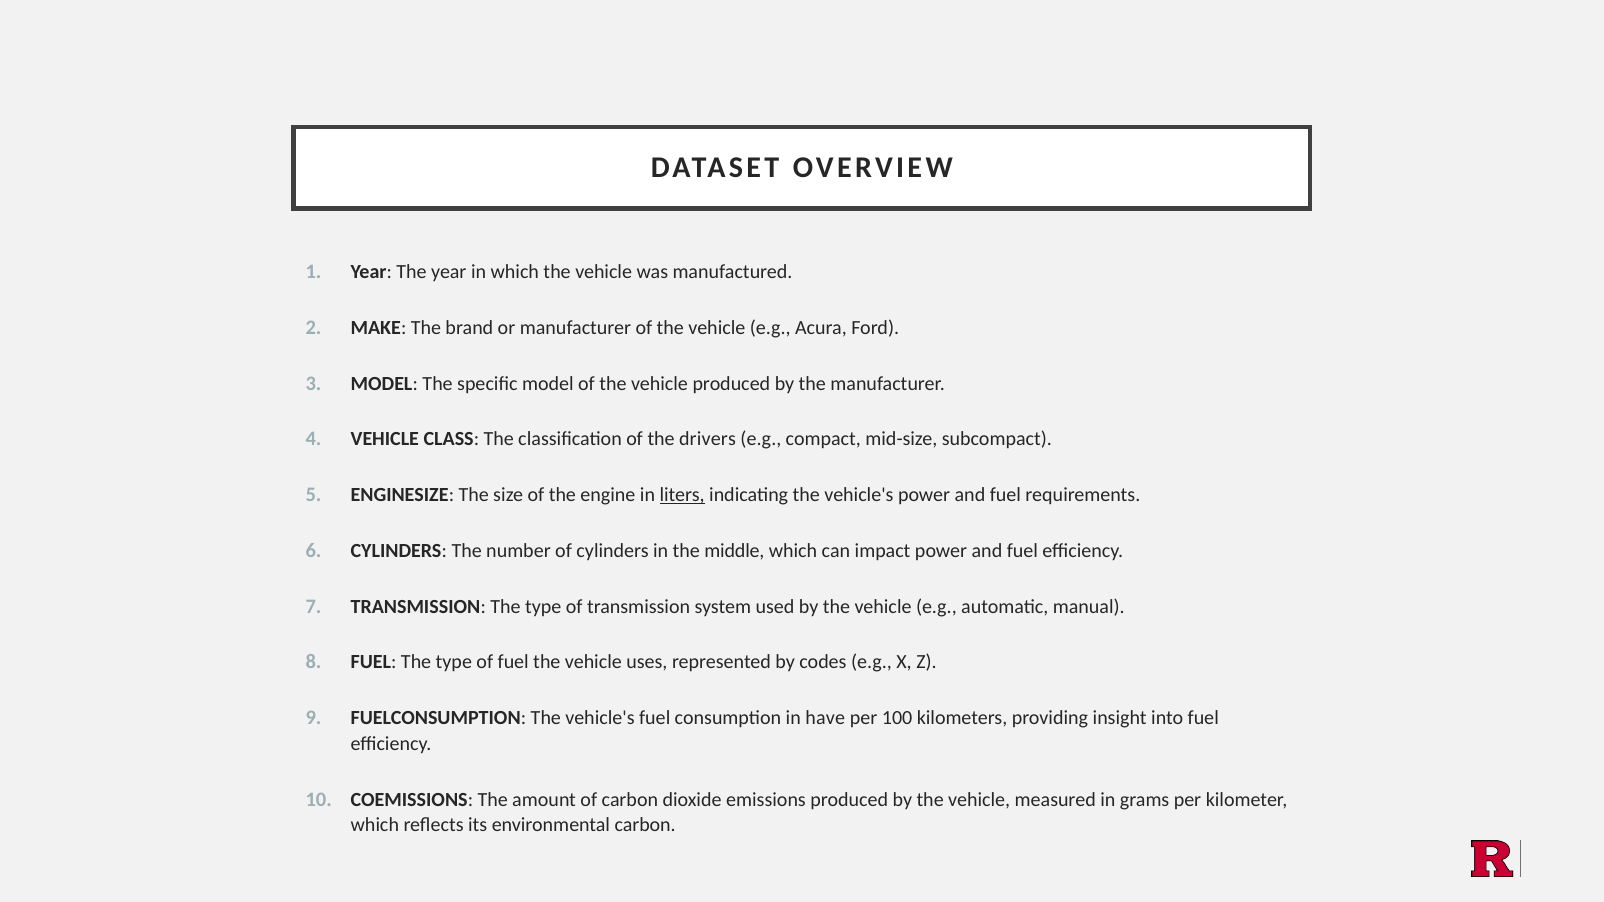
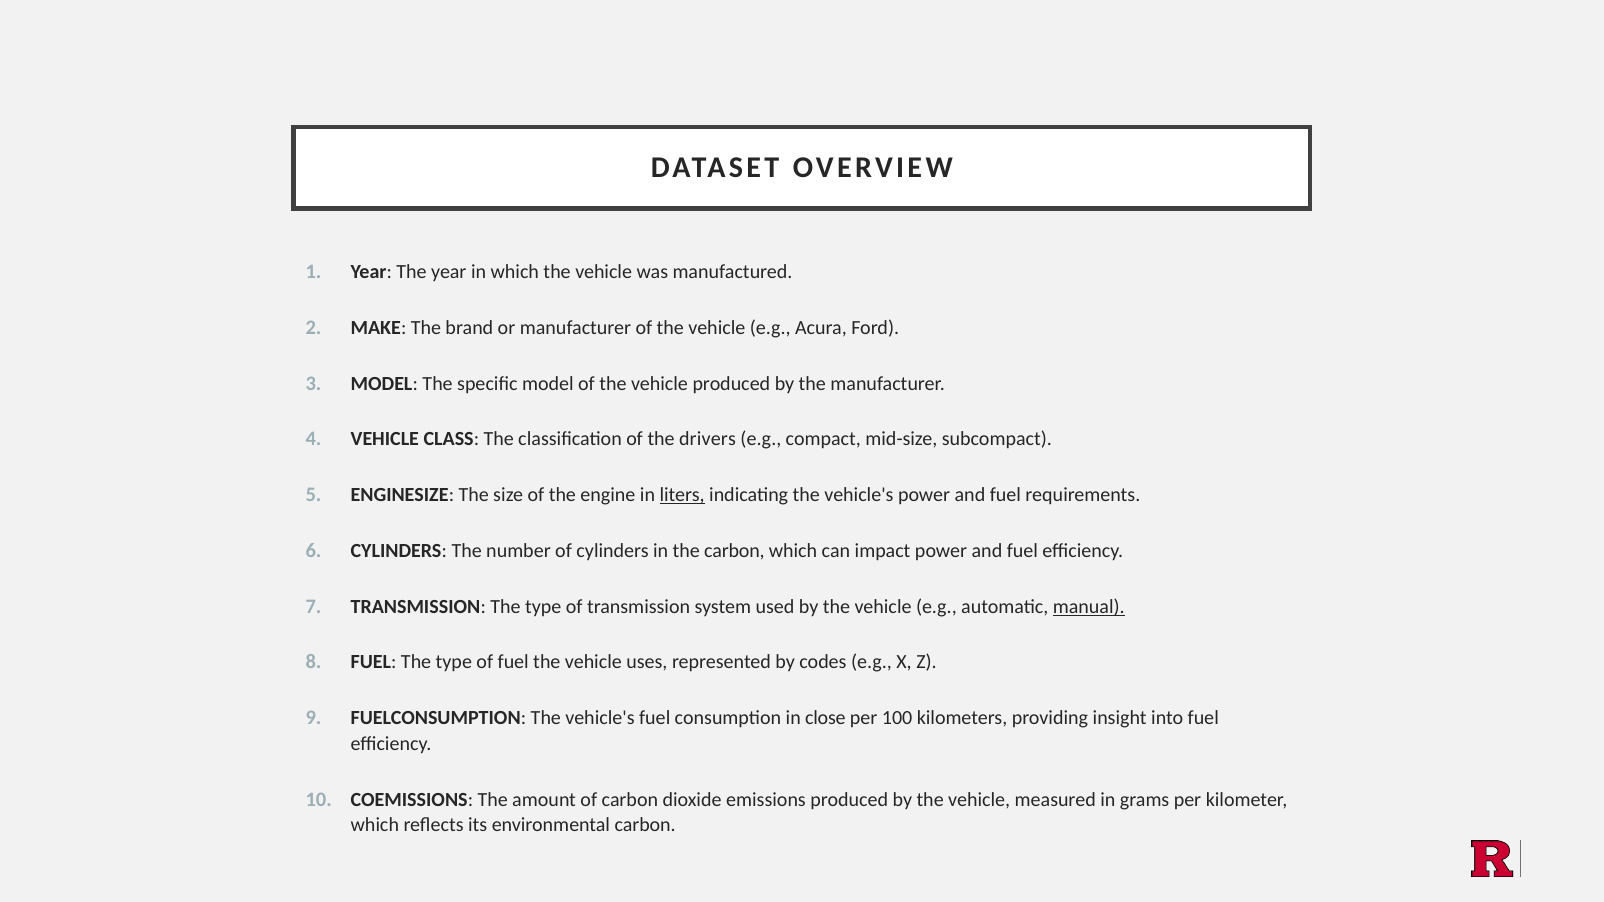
the middle: middle -> carbon (734, 551)
manual underline: none -> present (1089, 607)
have: have -> close (825, 718)
